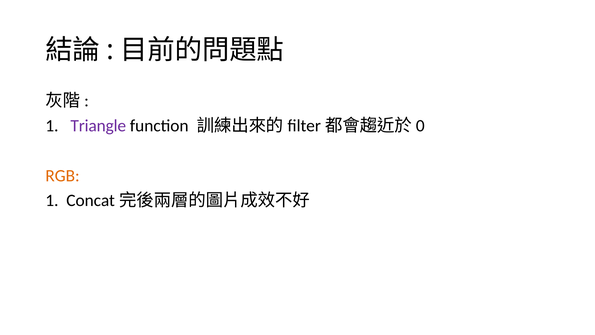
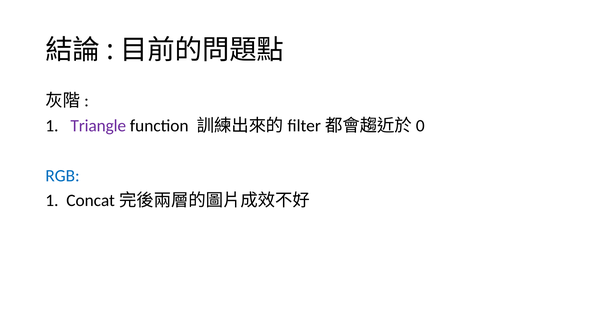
RGB colour: orange -> blue (62, 175)
